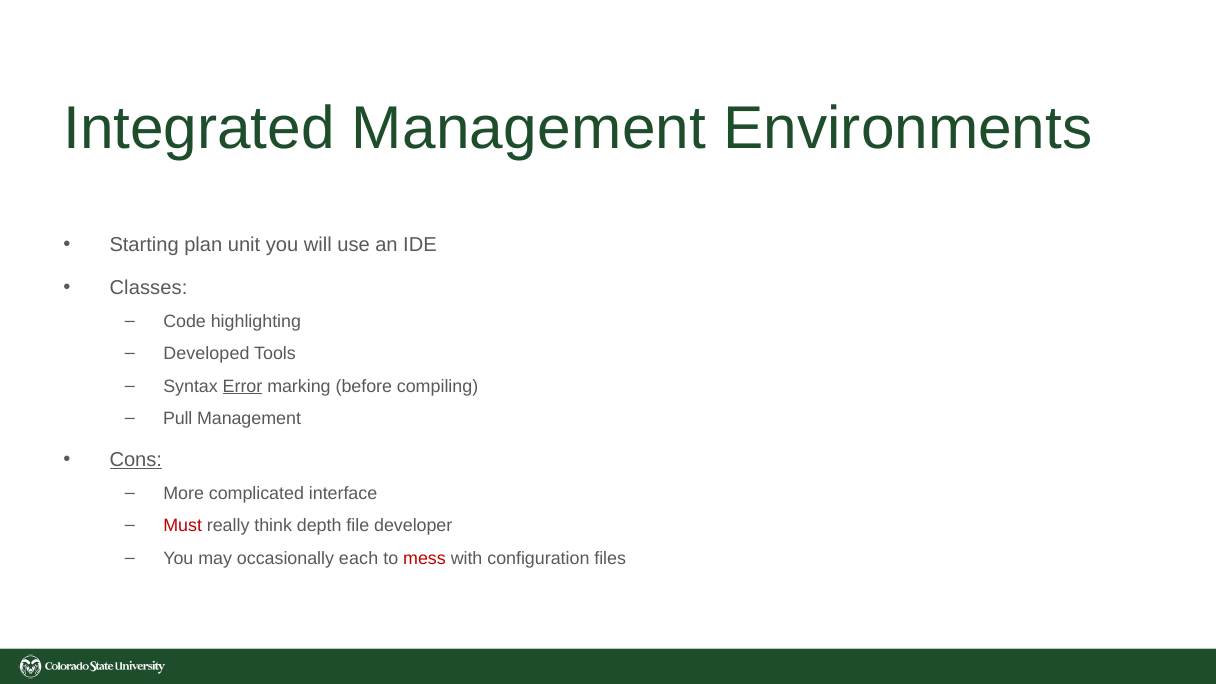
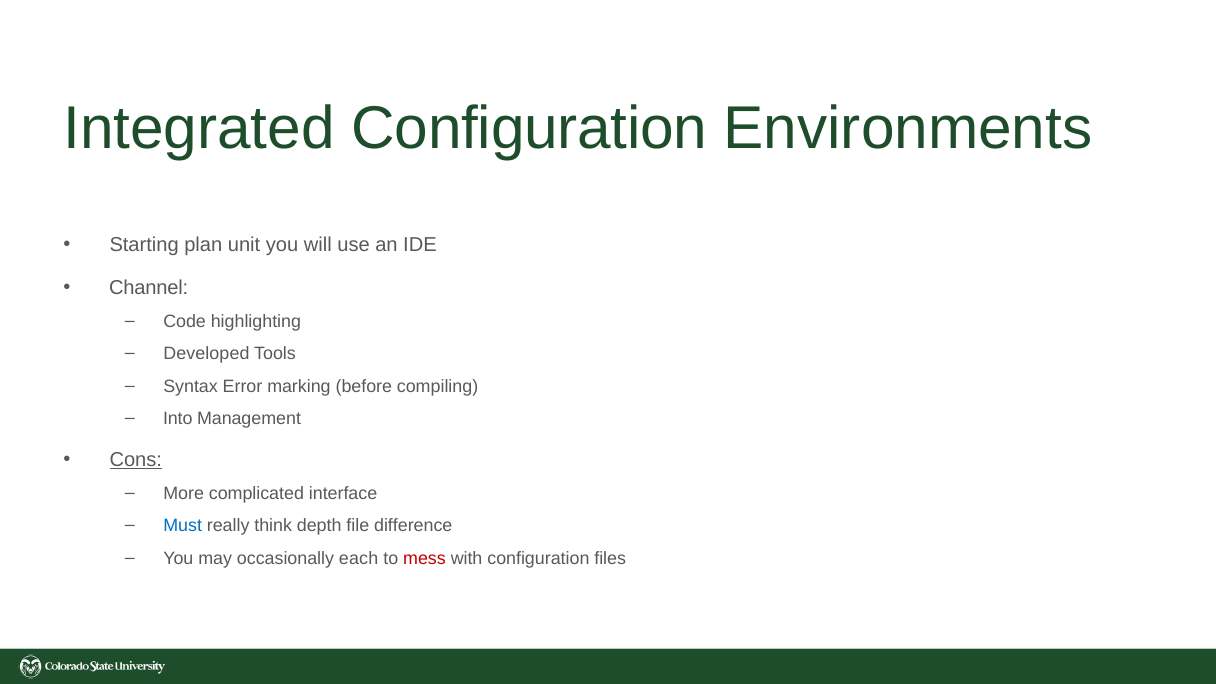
Integrated Management: Management -> Configuration (529, 129)
Classes: Classes -> Channel (149, 288)
Error underline: present -> none (243, 386)
Pull: Pull -> Into (178, 419)
Must colour: red -> blue (183, 526)
developer: developer -> difference (413, 526)
